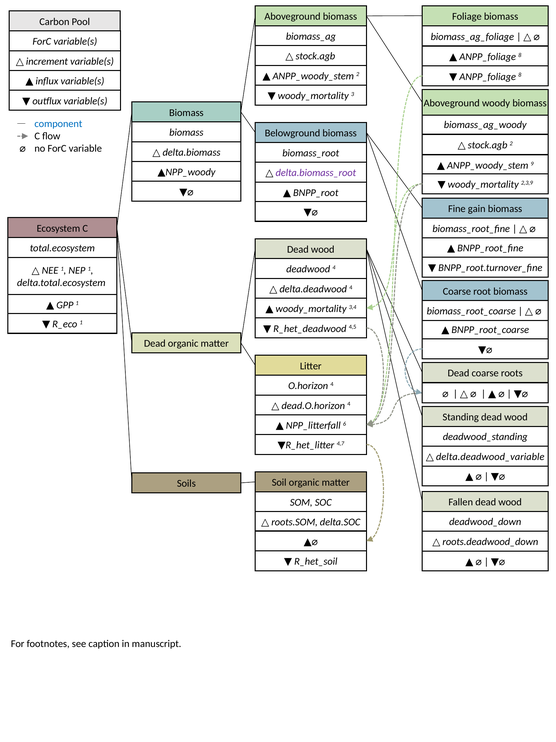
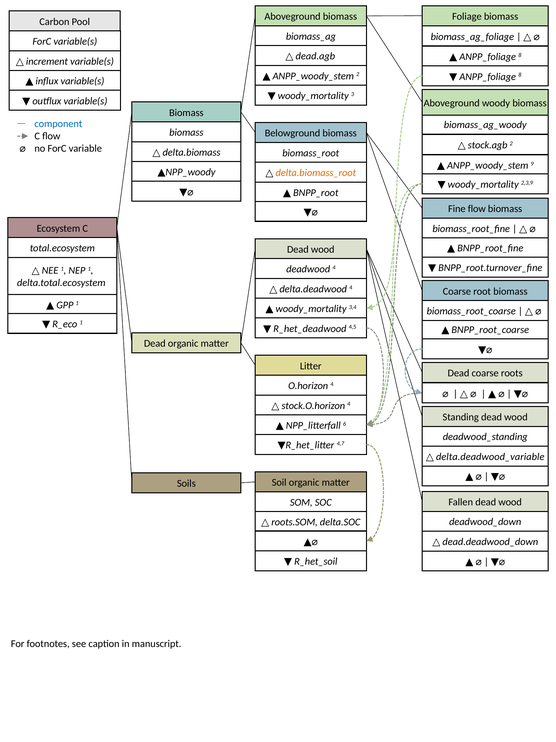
stock.agb: stock.agb -> dead.agb (315, 56)
delta.biomass_root colour: purple -> orange (316, 173)
Fine gain: gain -> flow (477, 209)
dead.O.horizon: dead.O.horizon -> stock.O.horizon (313, 405)
roots.deadwood_down: roots.deadwood_down -> dead.deadwood_down (490, 541)
